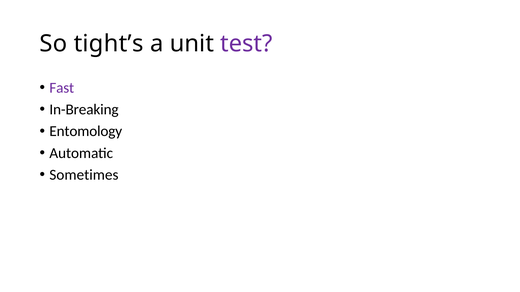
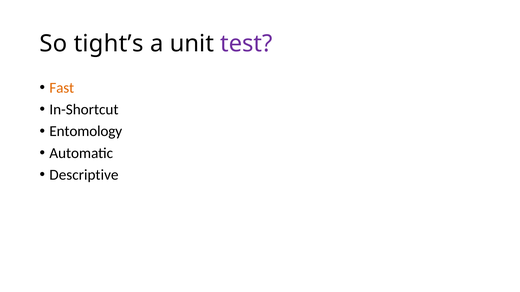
Fast colour: purple -> orange (62, 88)
In-Breaking: In-Breaking -> In-Shortcut (84, 110)
Sometimes: Sometimes -> Descriptive (84, 175)
